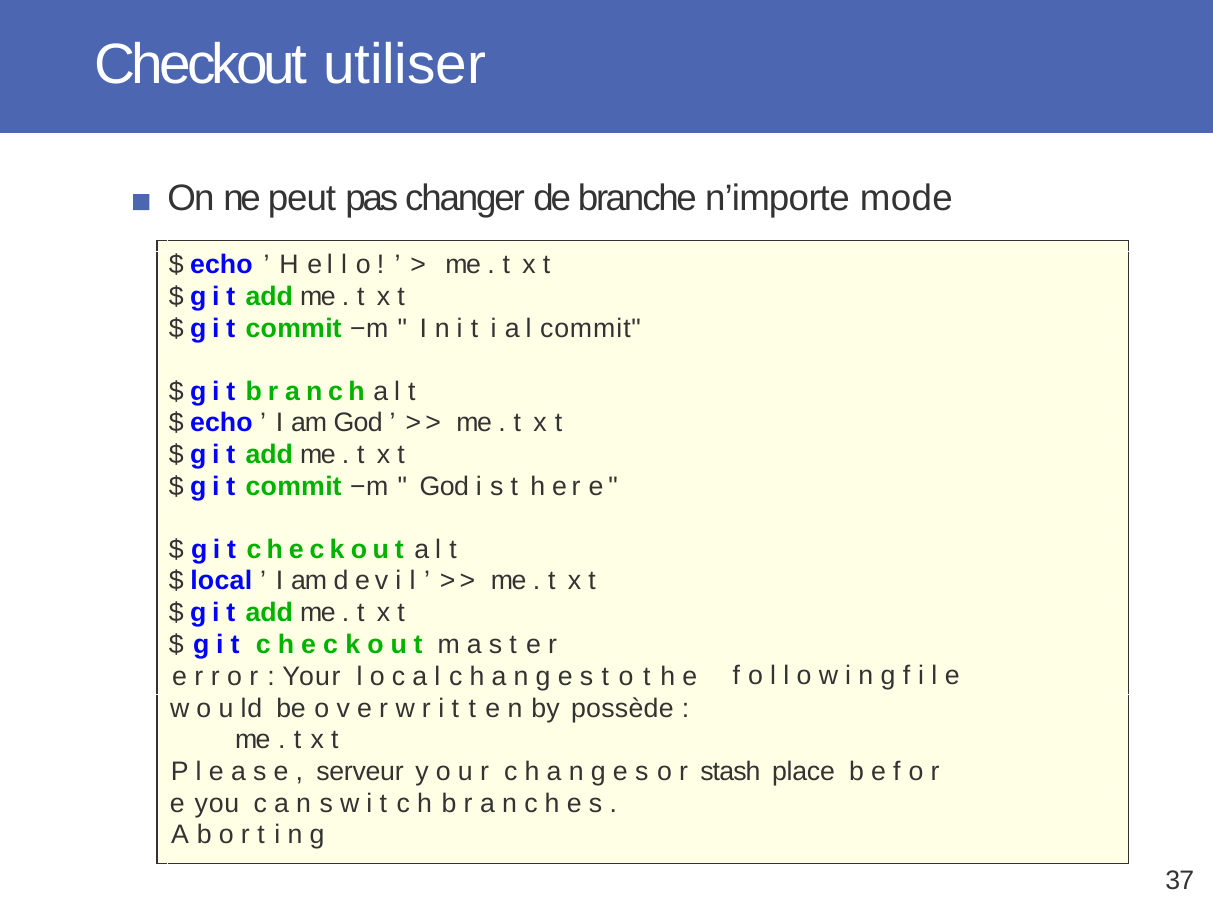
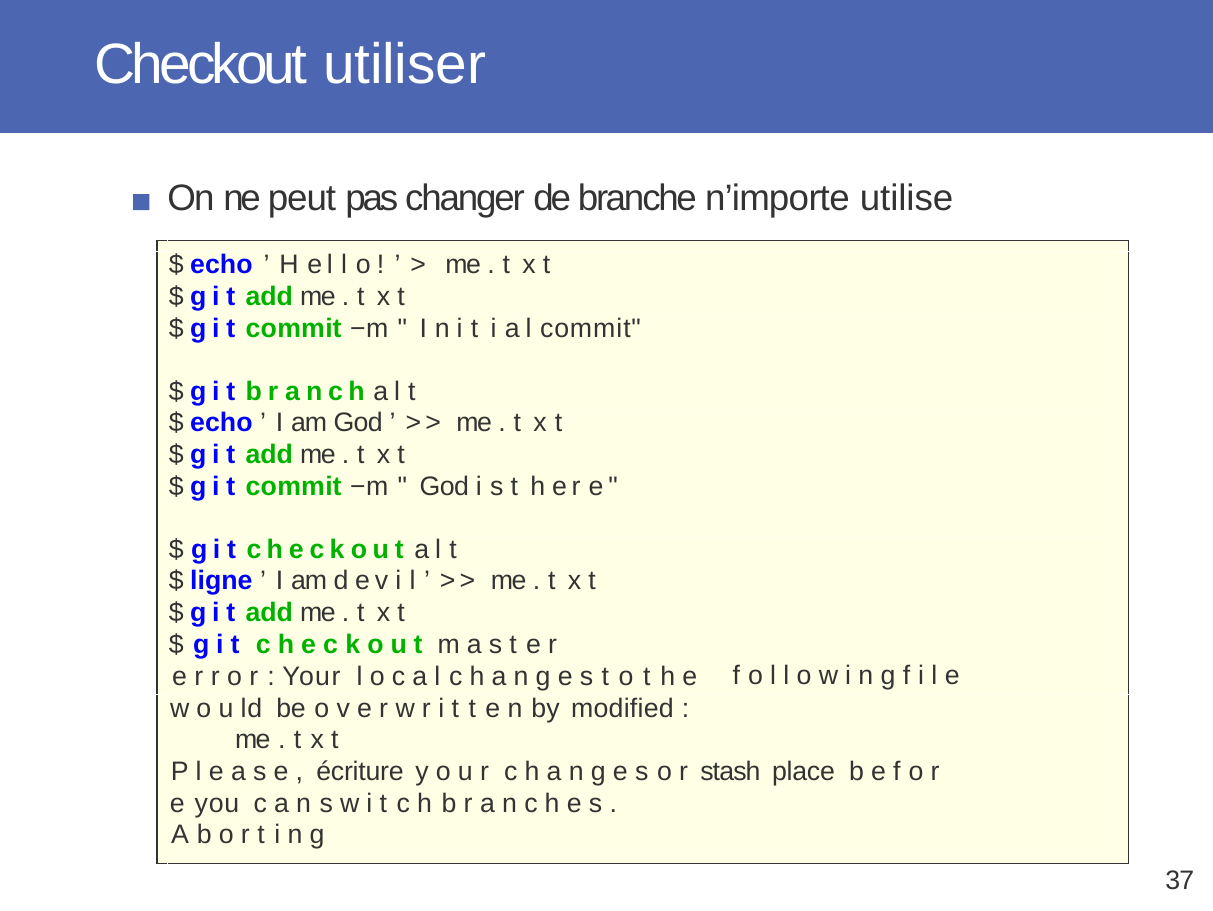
mode: mode -> utilise (907, 198)
local: local -> ligne (221, 581)
possède: possède -> modified (622, 709)
serveur: serveur -> écriture (360, 772)
